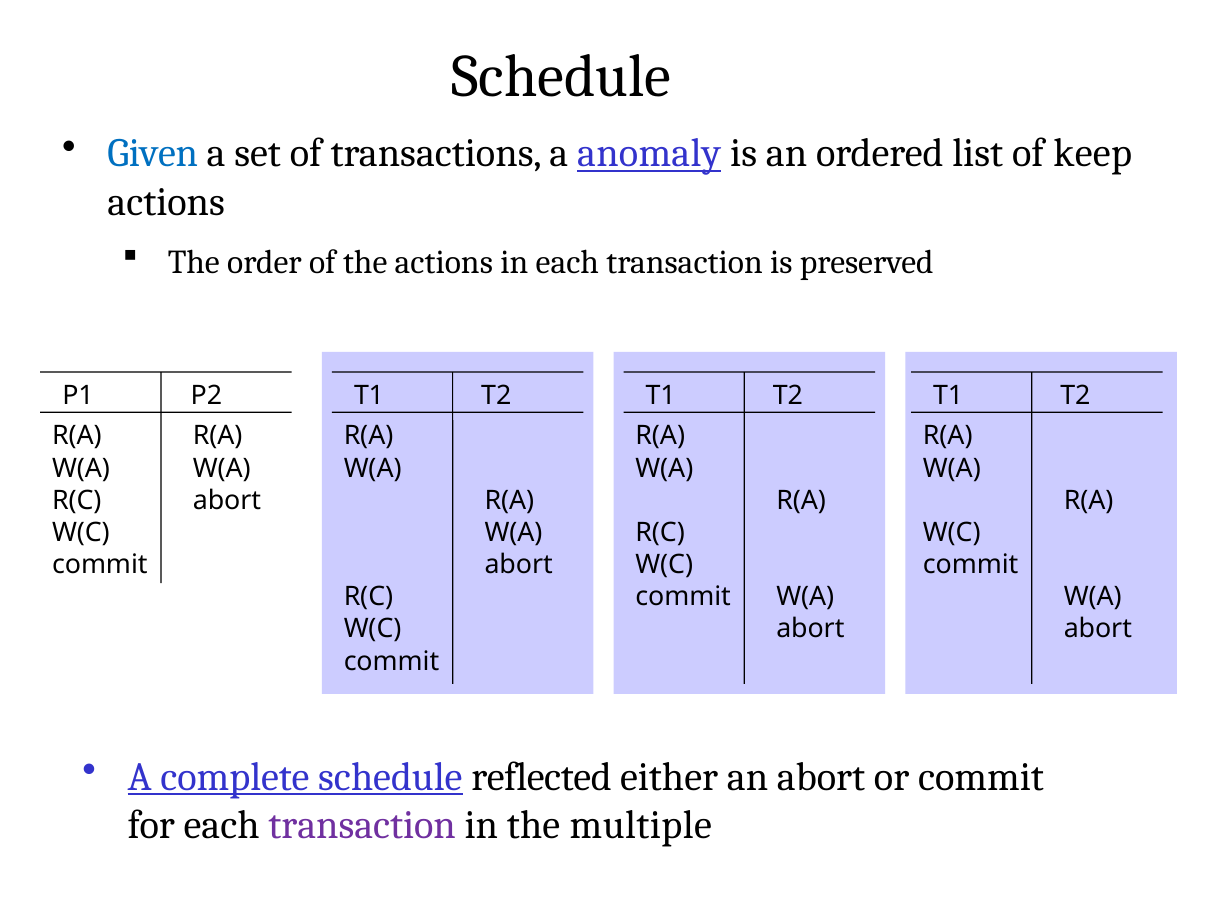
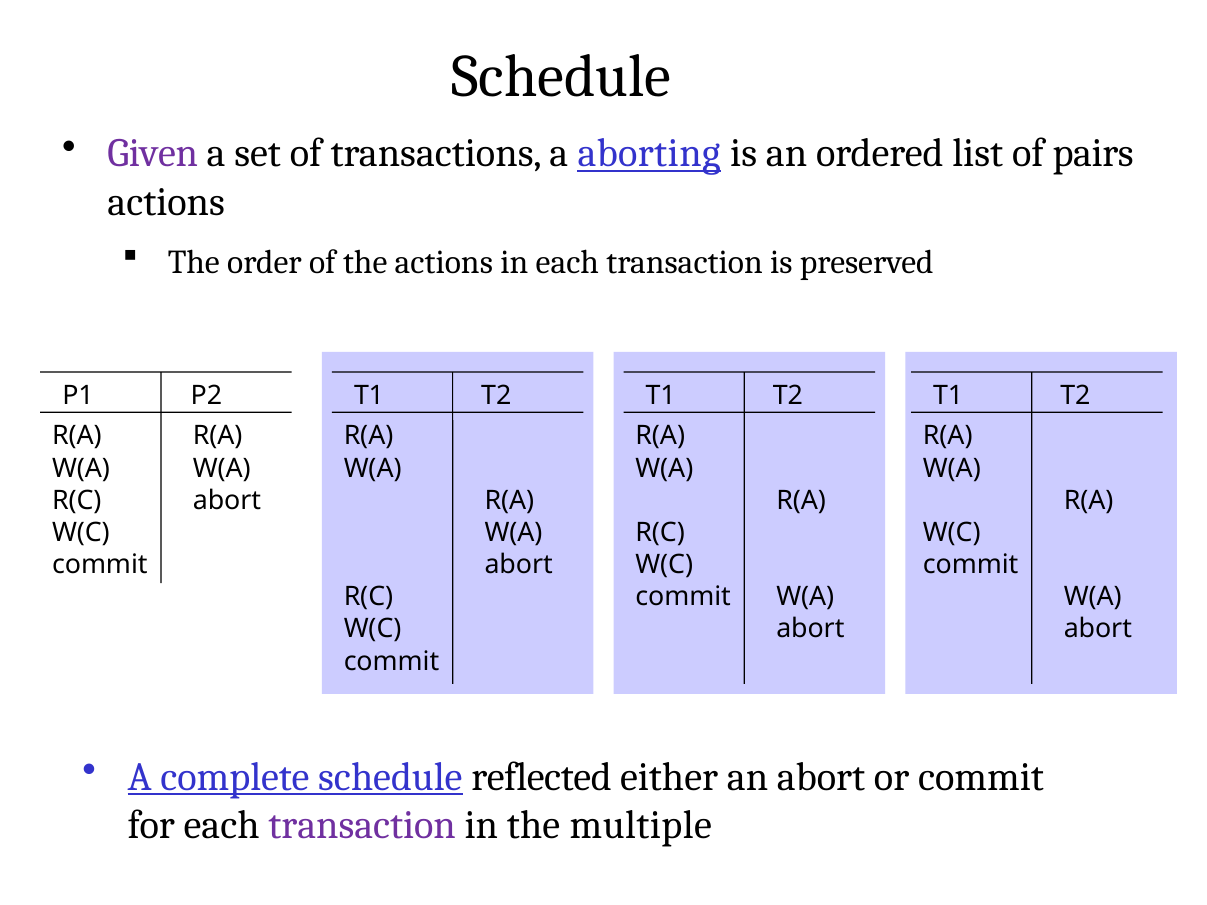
Given colour: blue -> purple (153, 154)
anomaly: anomaly -> aborting (649, 154)
keep: keep -> pairs (1093, 154)
